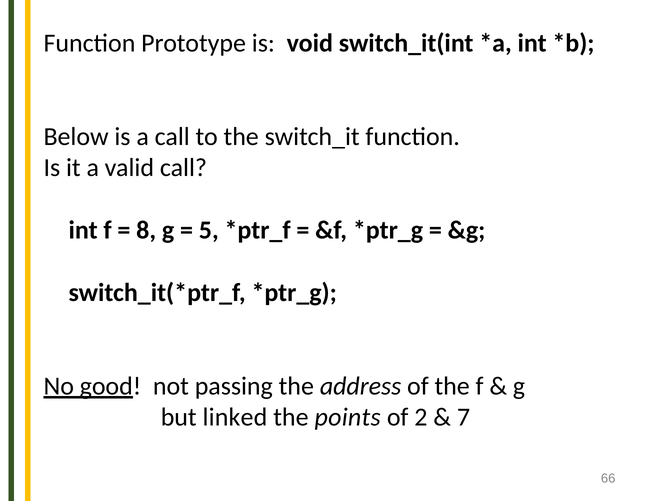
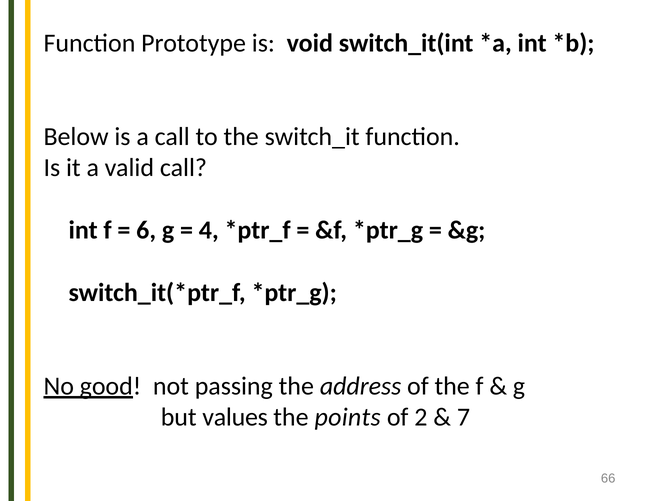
8: 8 -> 6 (146, 230)
5: 5 -> 4 (209, 230)
linked: linked -> values (235, 417)
